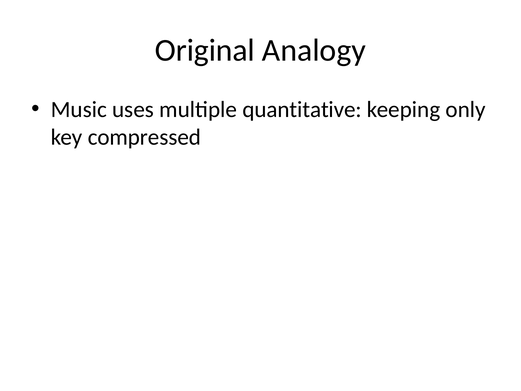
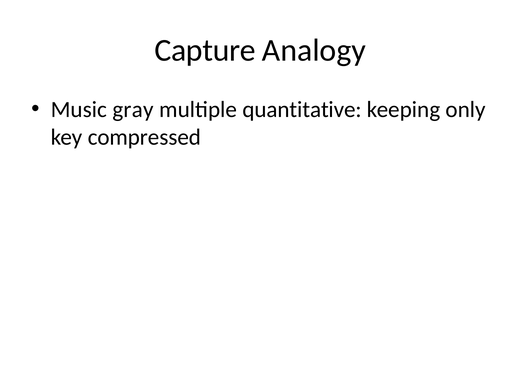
Original: Original -> Capture (205, 50)
uses: uses -> gray (133, 109)
